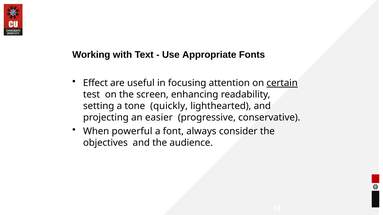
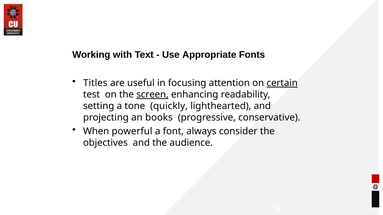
Effect: Effect -> Titles (95, 83)
screen underline: none -> present (152, 95)
easier: easier -> books (159, 118)
